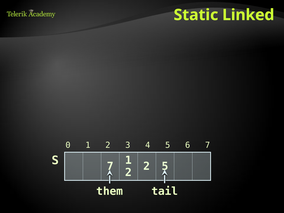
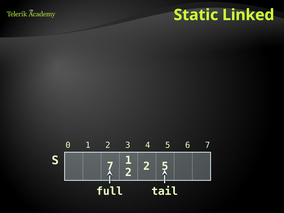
them: them -> full (110, 191)
